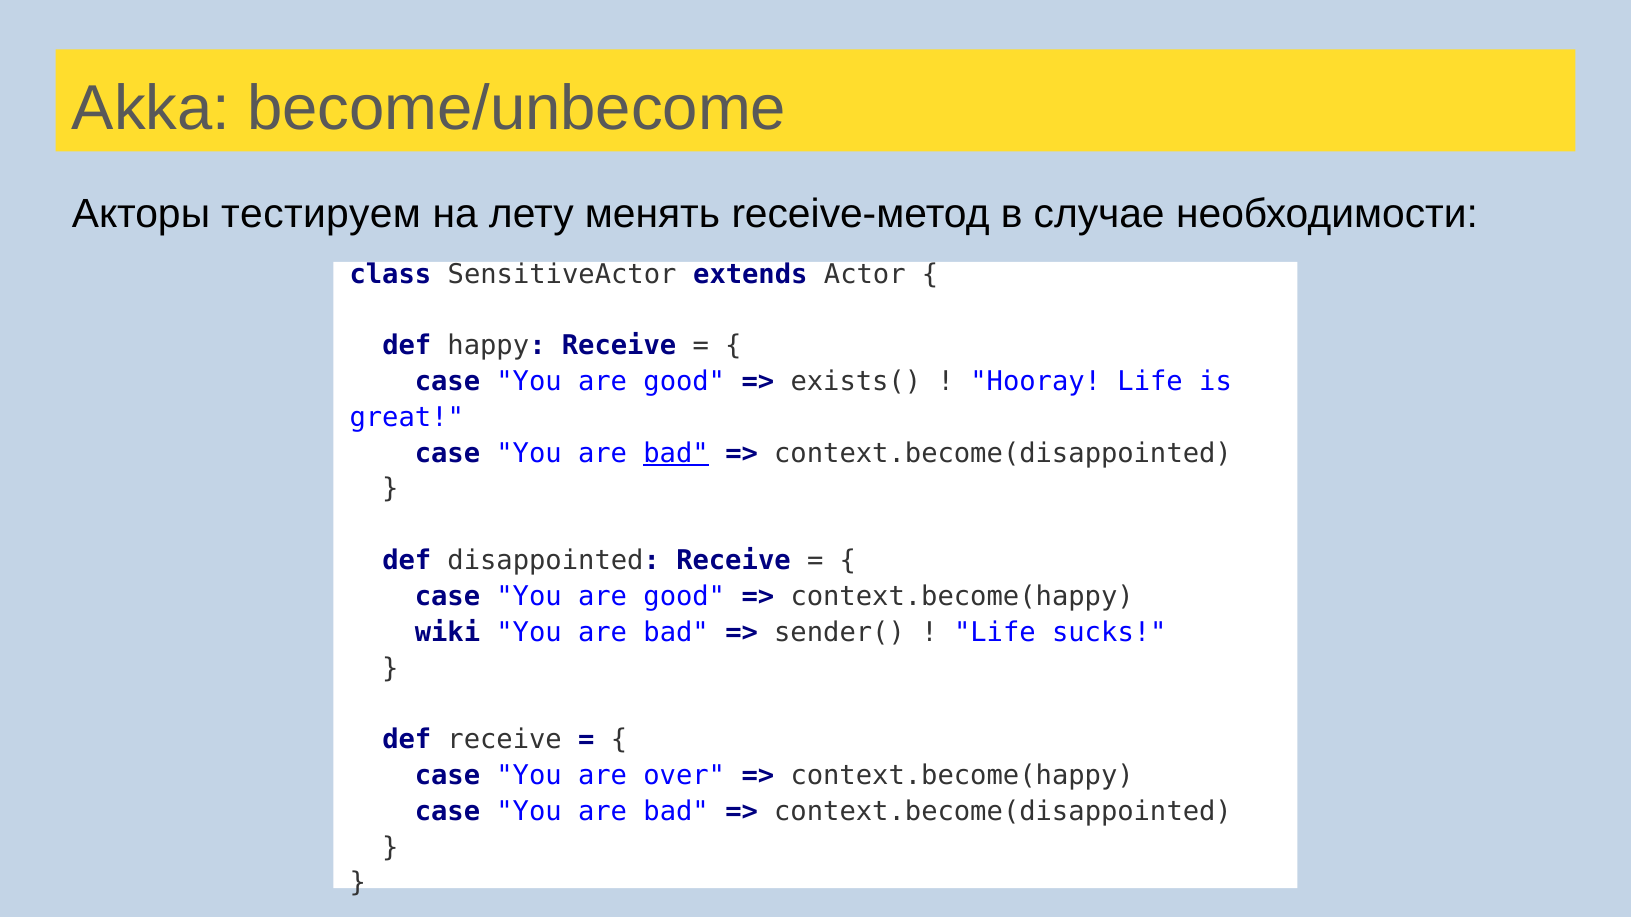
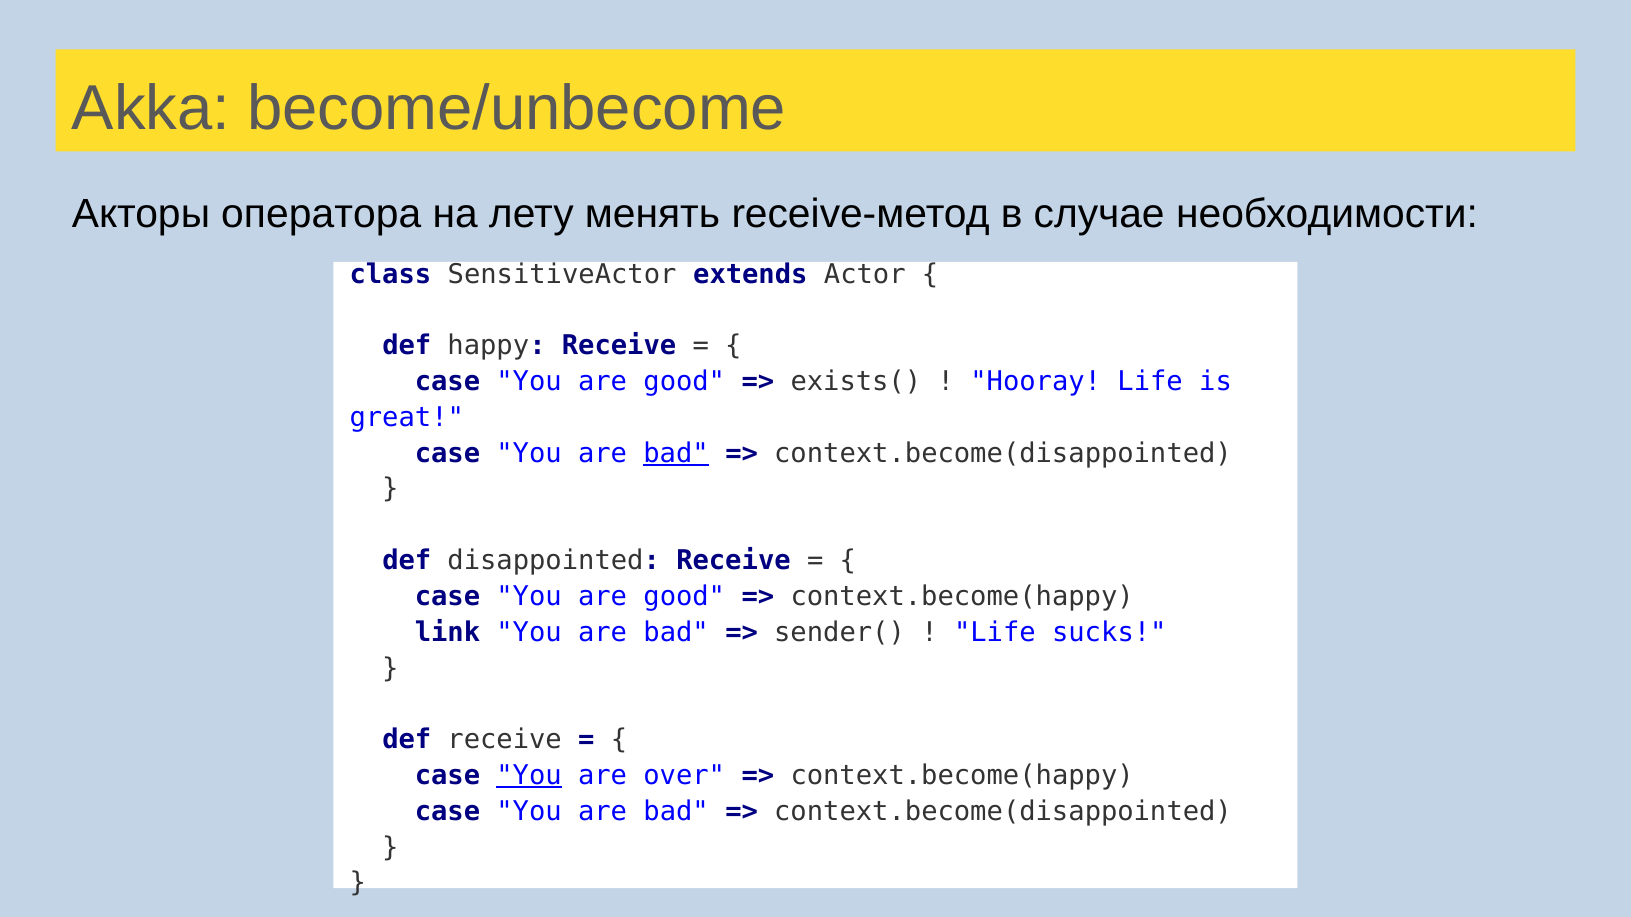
тестируем: тестируем -> оператора (321, 214)
wiki: wiki -> link (448, 633)
You underline: none -> present (529, 776)
